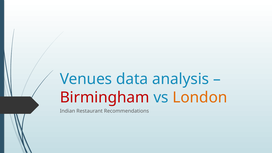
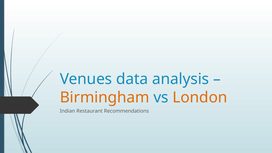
Birmingham colour: red -> orange (105, 97)
